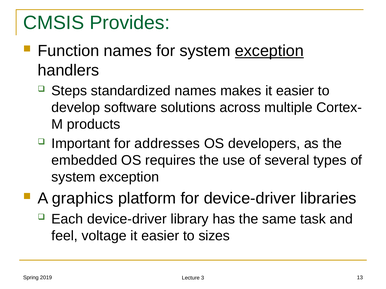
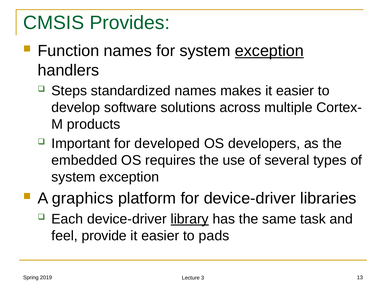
addresses: addresses -> developed (167, 144)
library underline: none -> present (190, 219)
voltage: voltage -> provide (104, 236)
sizes: sizes -> pads (214, 236)
